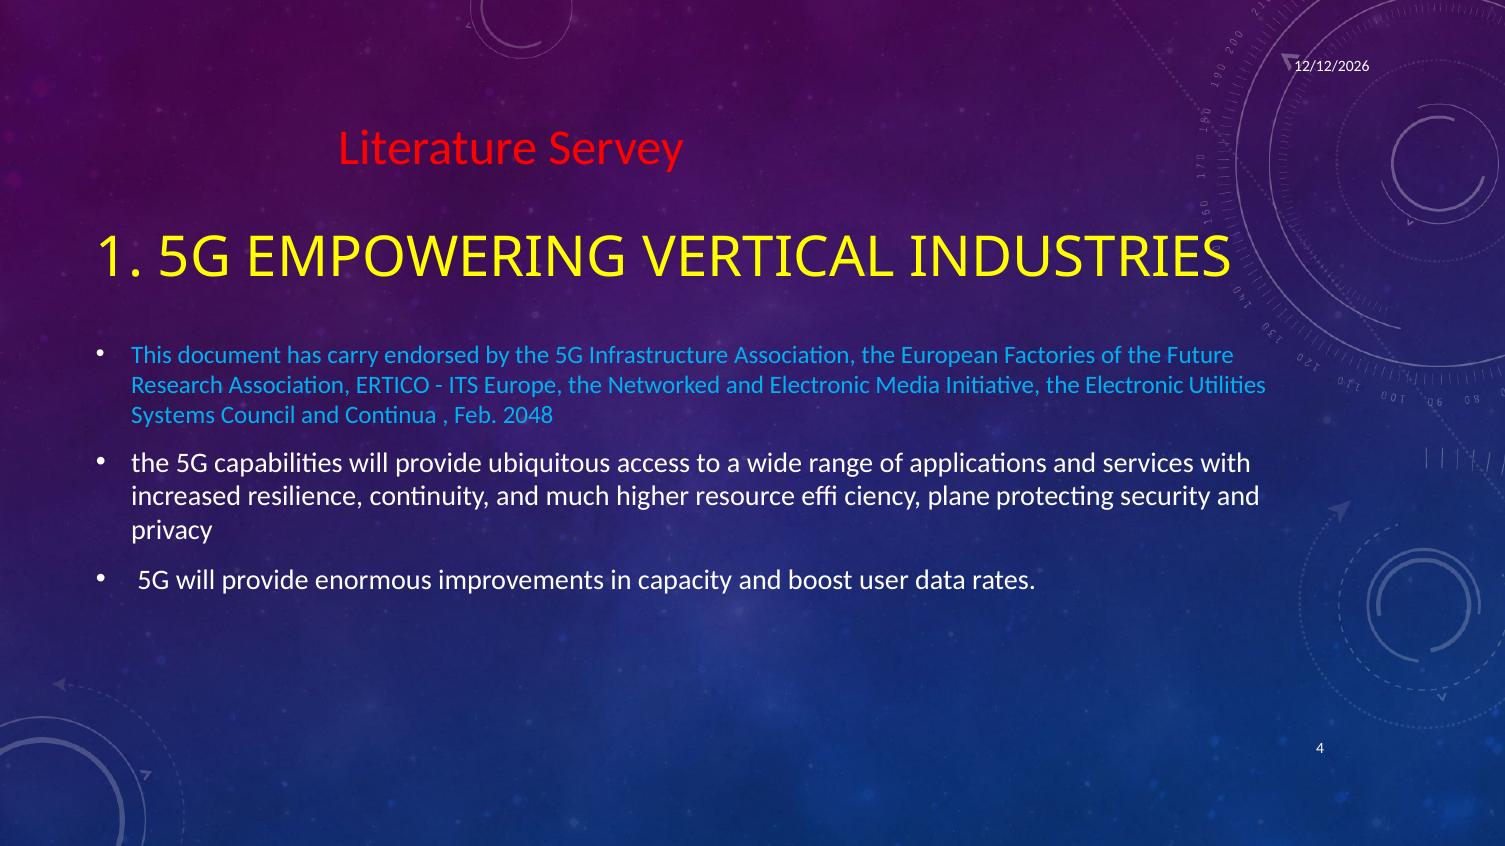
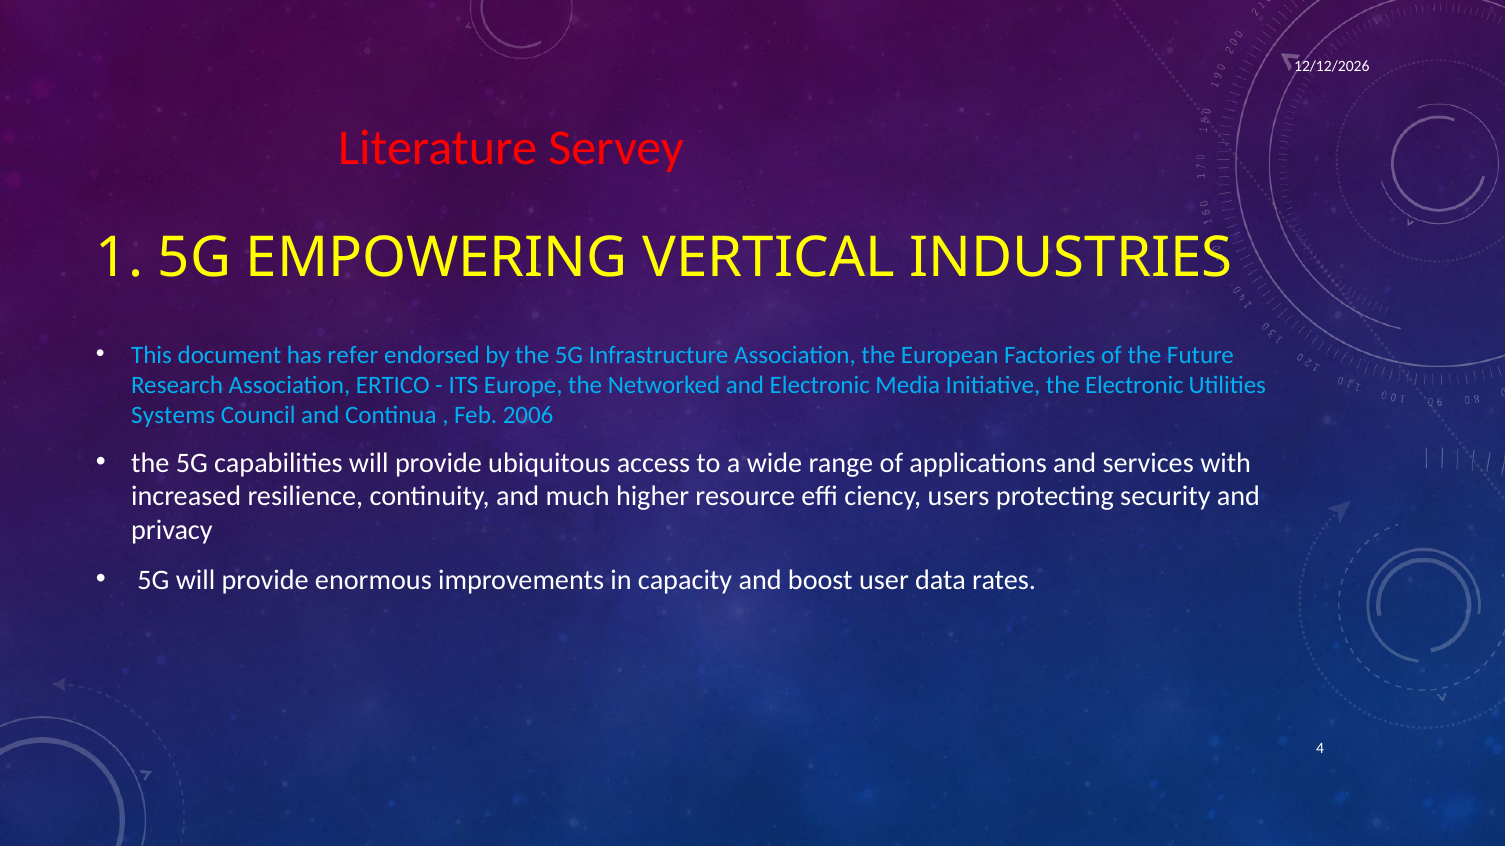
carry: carry -> refer (353, 355)
2048: 2048 -> 2006 (528, 415)
plane: plane -> users (959, 497)
